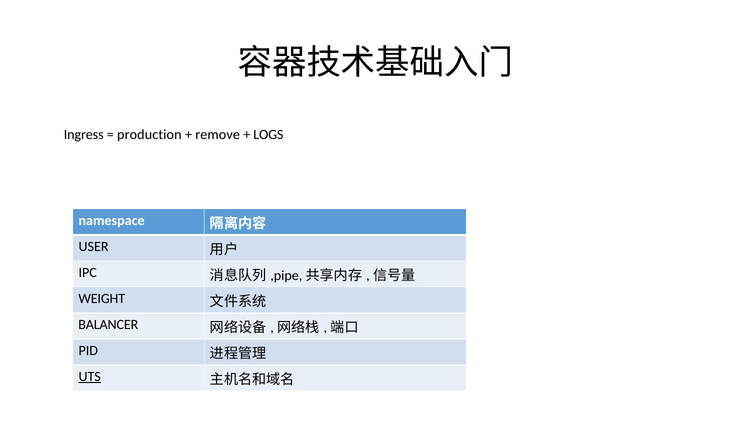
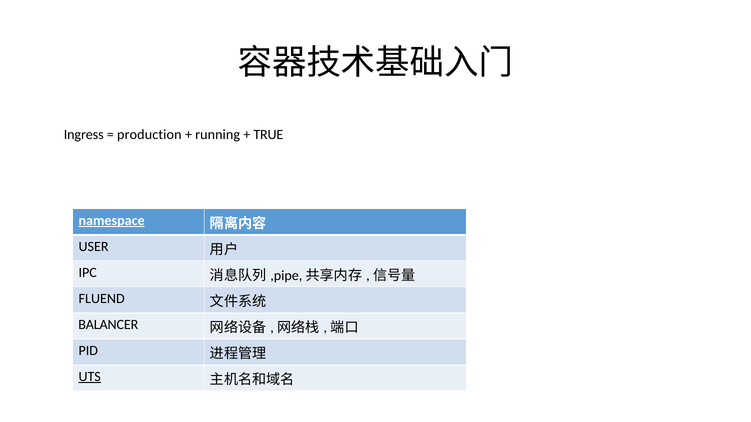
remove: remove -> running (218, 135)
LOGS: LOGS -> TRUE (268, 135)
namespace underline: none -> present (112, 221)
WEIGHT: WEIGHT -> FLUEND (102, 299)
